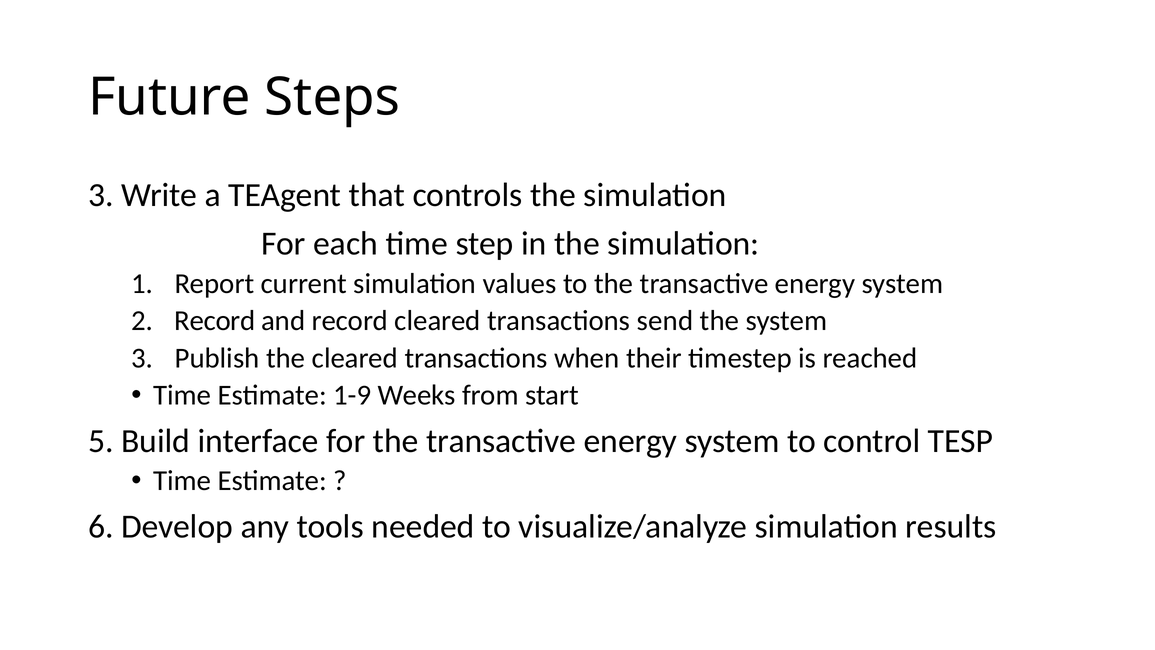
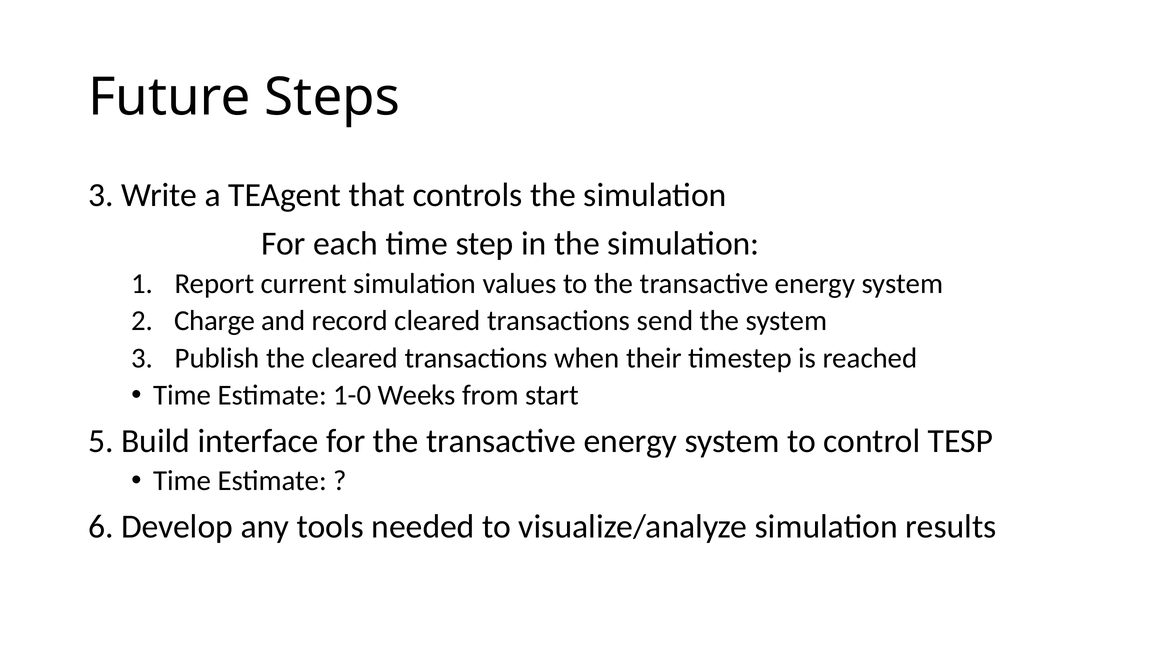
Record: Record -> Charge (215, 321)
1-9: 1-9 -> 1-0 (352, 395)
